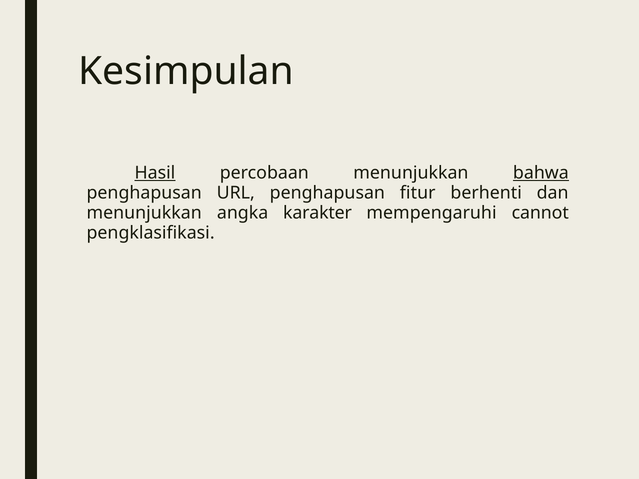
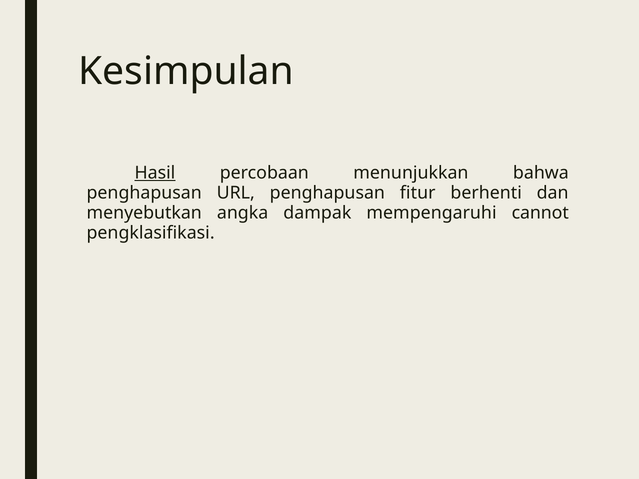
bahwa underline: present -> none (541, 173)
menunjukkan: menunjukkan -> menyebutkan (144, 213)
karakter: karakter -> dampak (317, 213)
